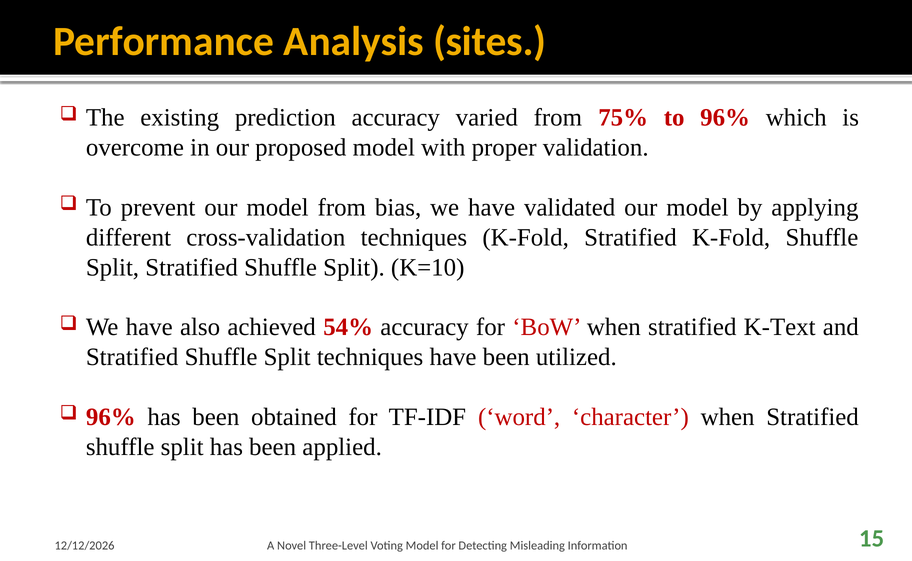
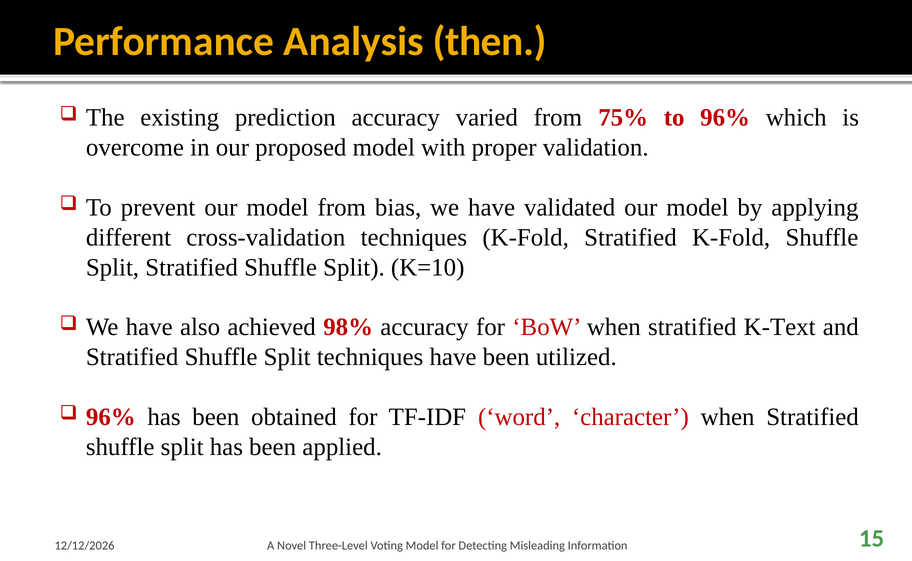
sites: sites -> then (490, 41)
54%: 54% -> 98% (348, 327)
